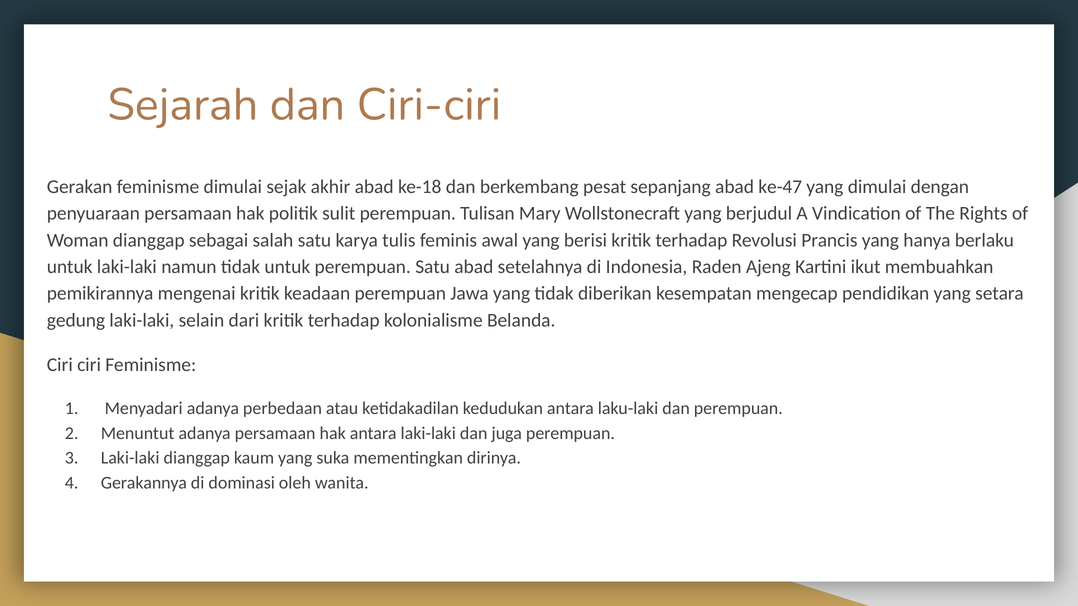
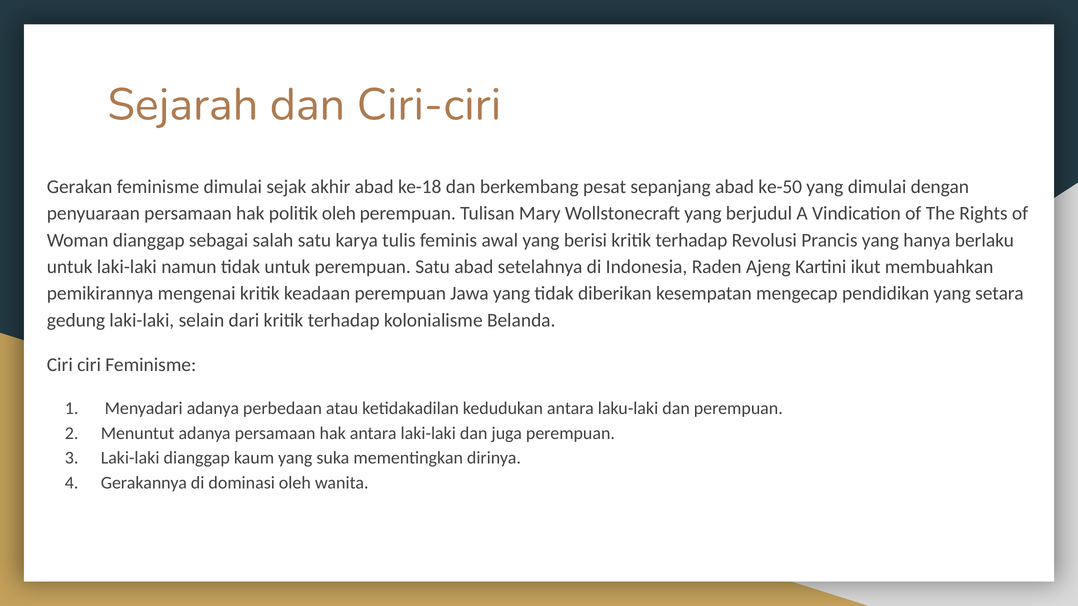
ke-47: ke-47 -> ke-50 (780, 187)
politik sulit: sulit -> oleh (339, 214)
